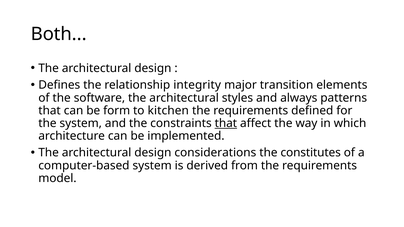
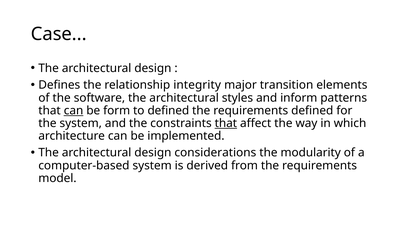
Both: Both -> Case (59, 34)
always: always -> inform (299, 98)
can underline: none -> present (74, 111)
to kitchen: kitchen -> defined (168, 111)
constitutes: constitutes -> modularity (311, 153)
